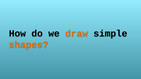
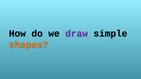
draw colour: orange -> purple (77, 33)
